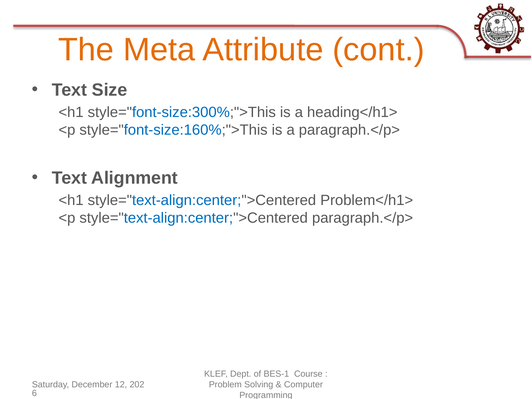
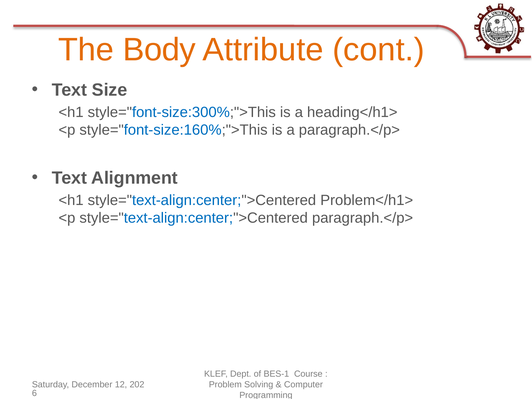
Meta: Meta -> Body (159, 50)
